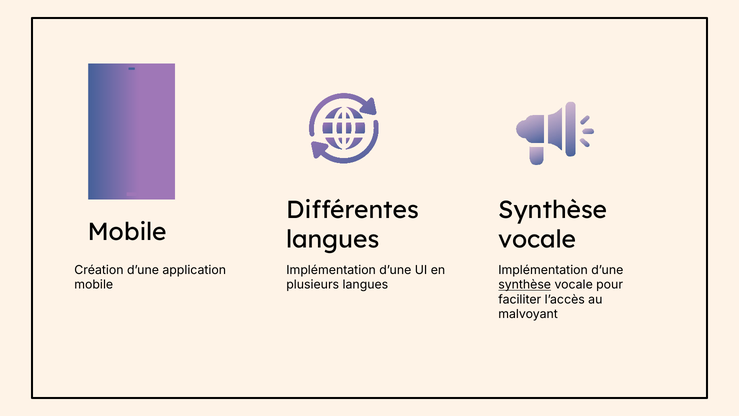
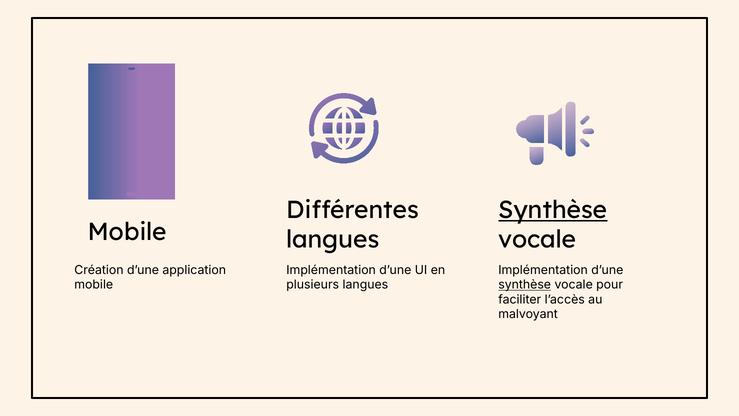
Synthèse underline: none -> present (553, 210)
